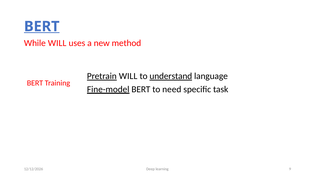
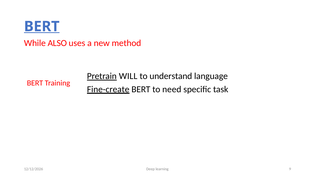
While WILL: WILL -> ALSO (57, 43)
understand underline: present -> none (171, 76)
Fine-model: Fine-model -> Fine-create (108, 89)
